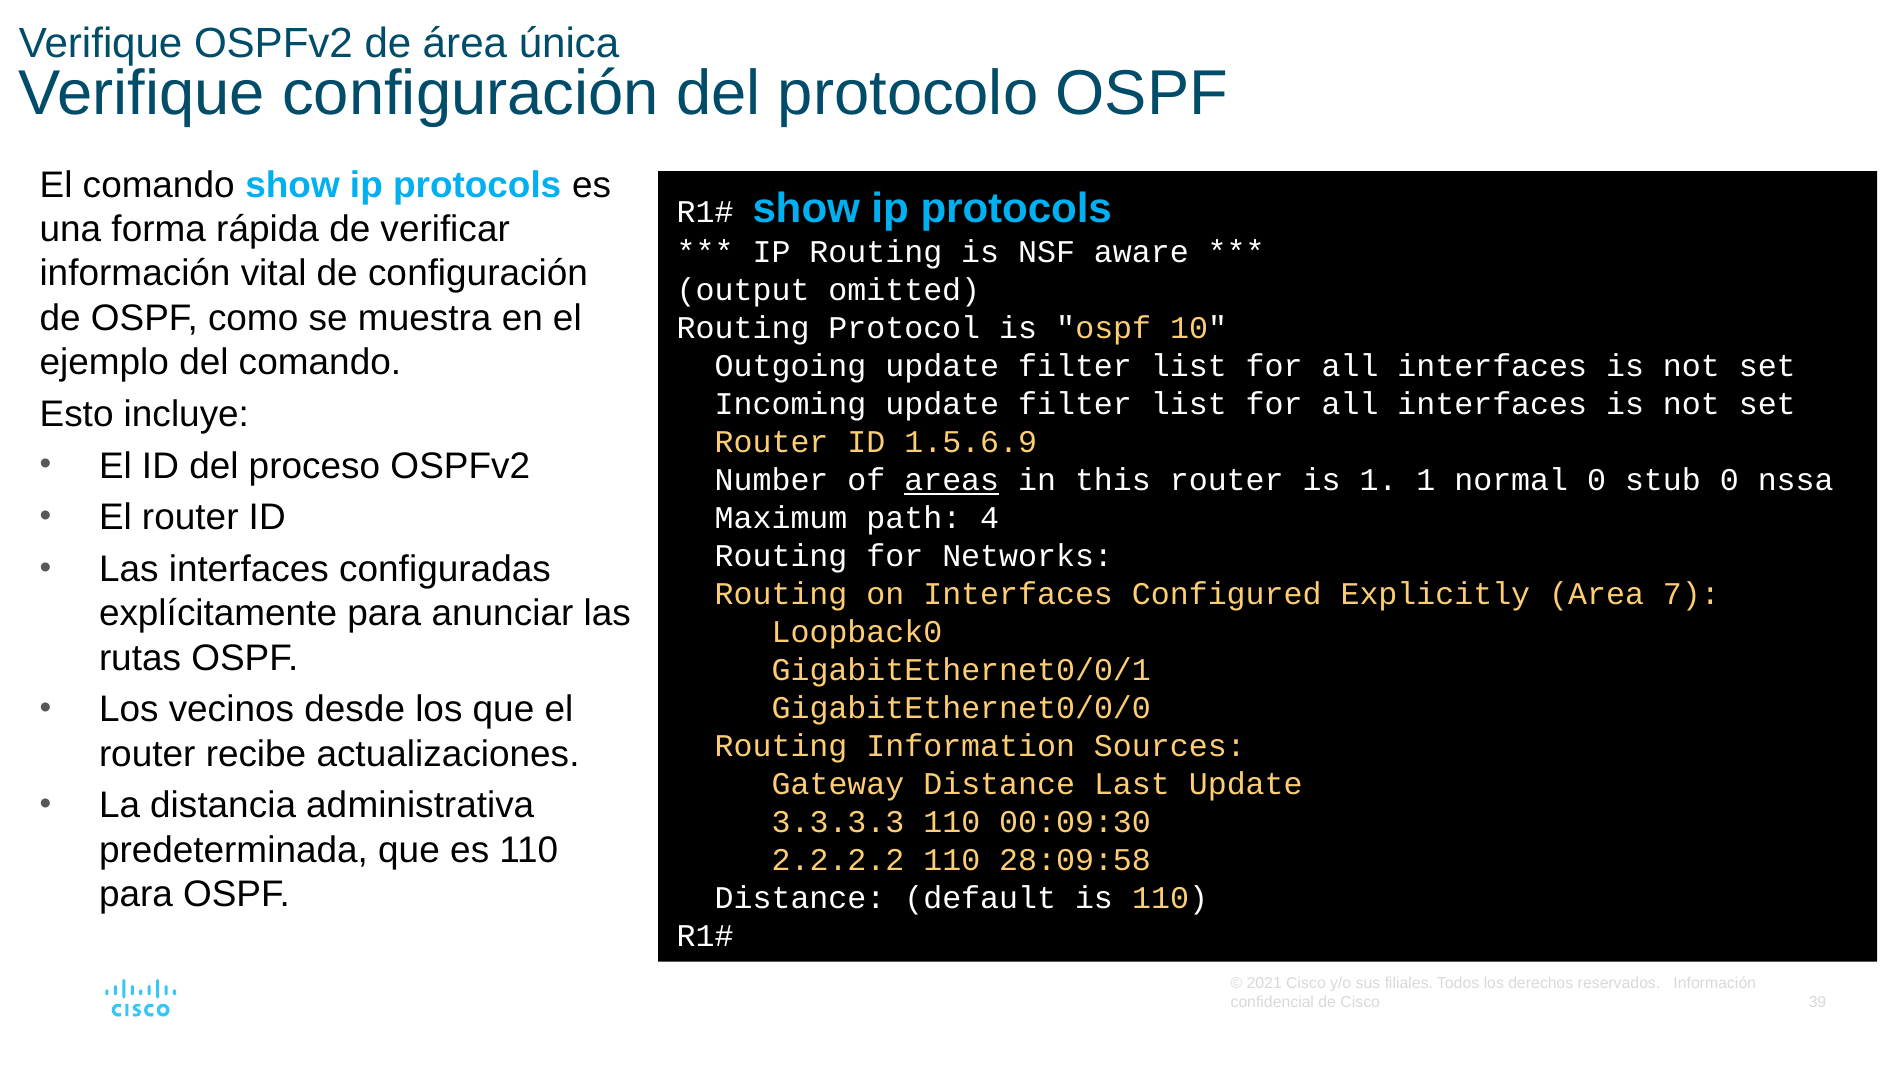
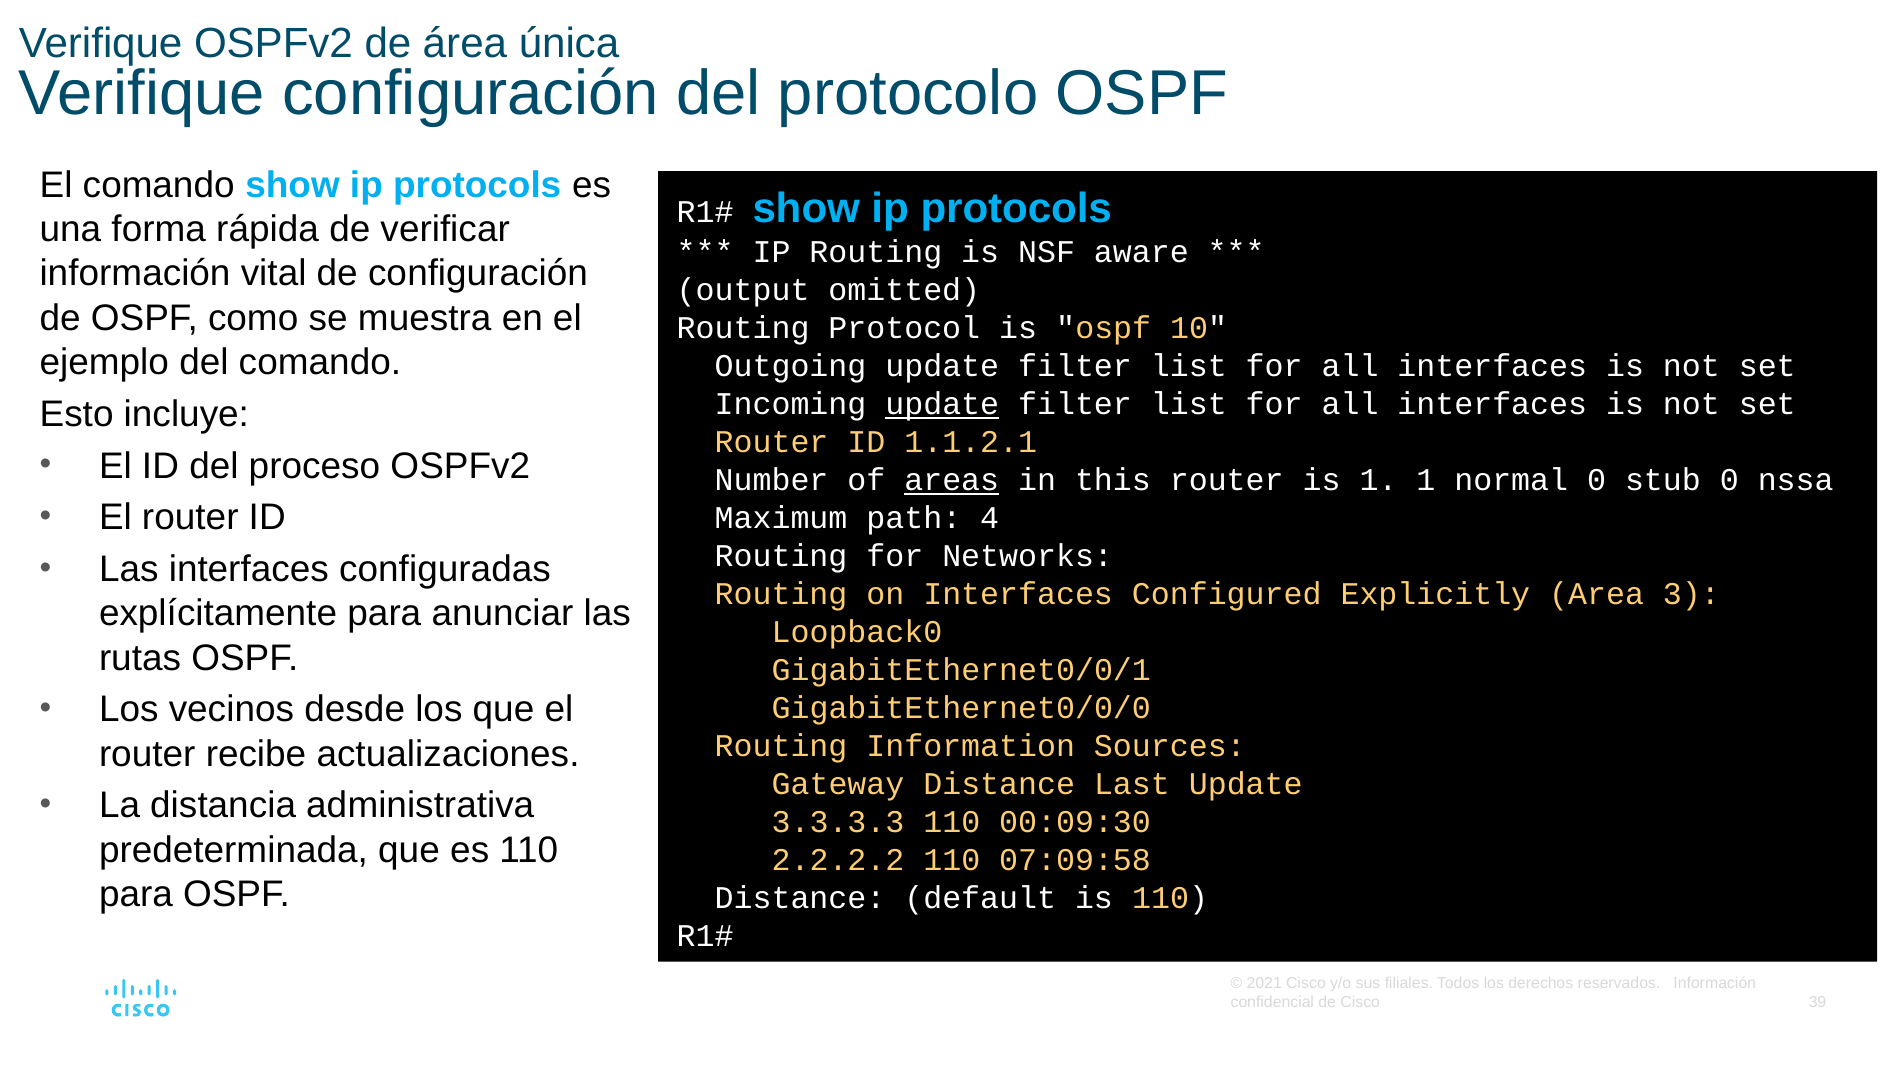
update underline: none -> present (942, 404)
1.5.6.9: 1.5.6.9 -> 1.1.2.1 (971, 442)
7: 7 -> 3 (1691, 594)
28:09:58: 28:09:58 -> 07:09:58 (1075, 859)
